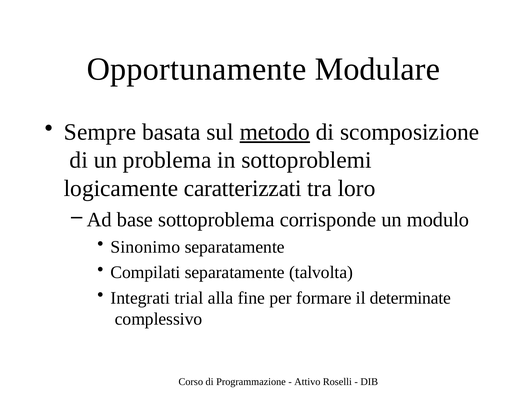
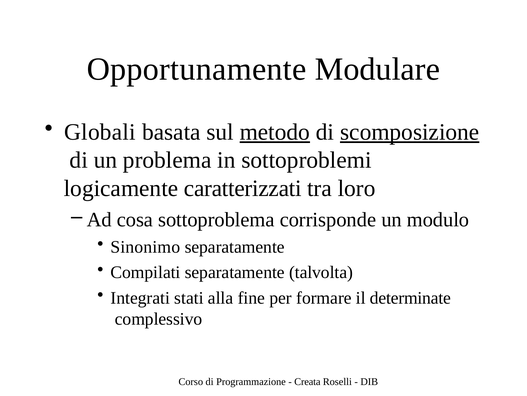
Sempre: Sempre -> Globali (100, 132)
scomposizione underline: none -> present (410, 132)
base: base -> cosa (135, 219)
trial: trial -> stati (189, 297)
Attivo: Attivo -> Creata (307, 381)
